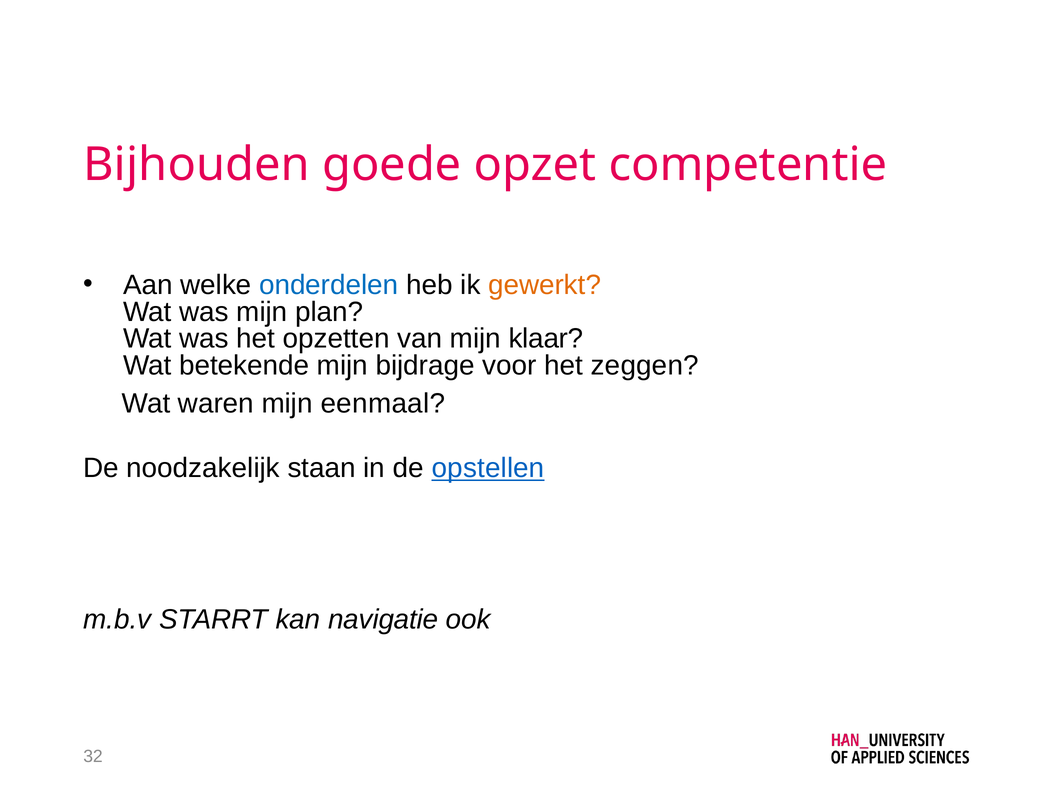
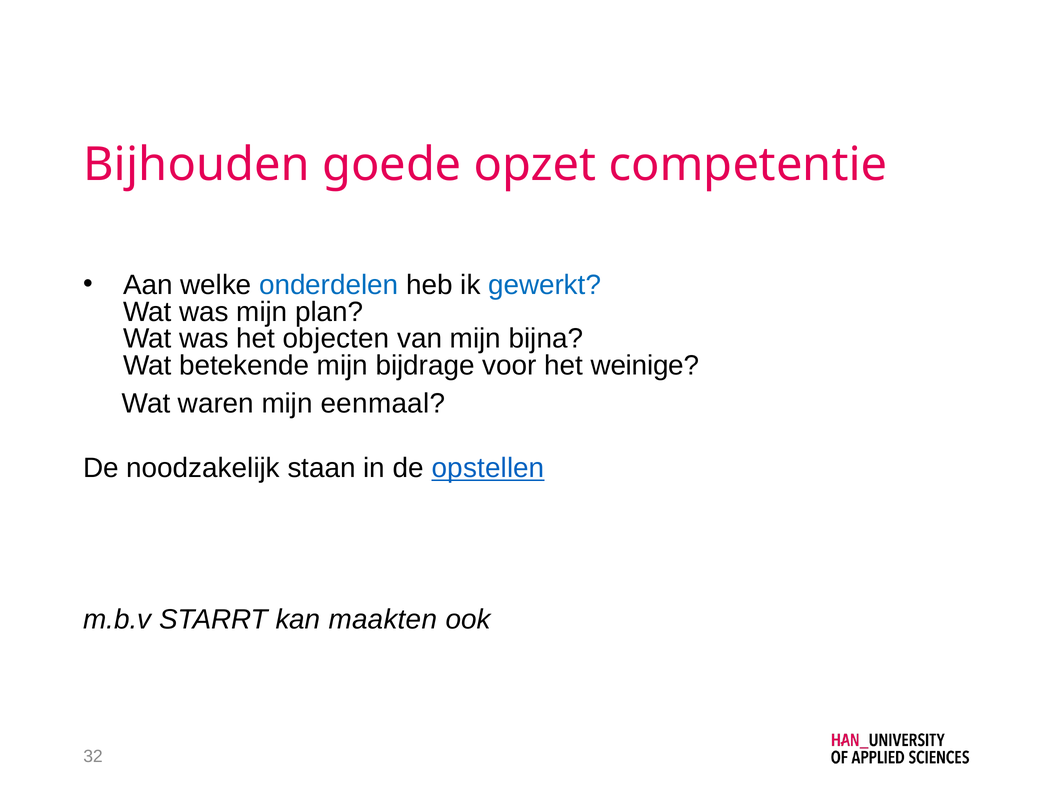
gewerkt colour: orange -> blue (545, 285)
opzetten: opzetten -> objecten (336, 338)
klaar: klaar -> bijna (546, 338)
zeggen: zeggen -> weinige (645, 365)
navigatie: navigatie -> maakten (383, 619)
